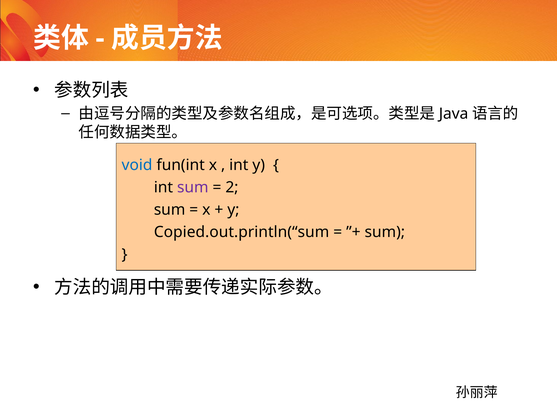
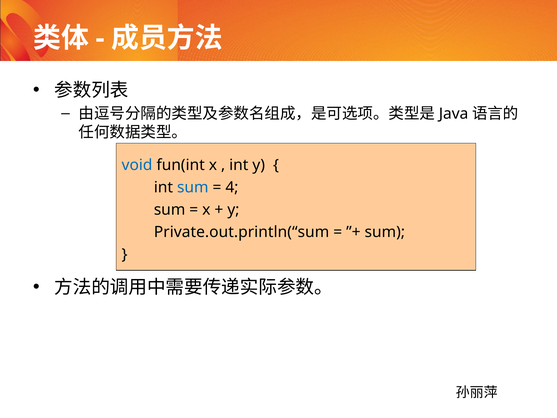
sum colour: purple -> blue (193, 187)
2: 2 -> 4 (232, 187)
Copied.out.println(“sum: Copied.out.println(“sum -> Private.out.println(“sum (242, 232)
